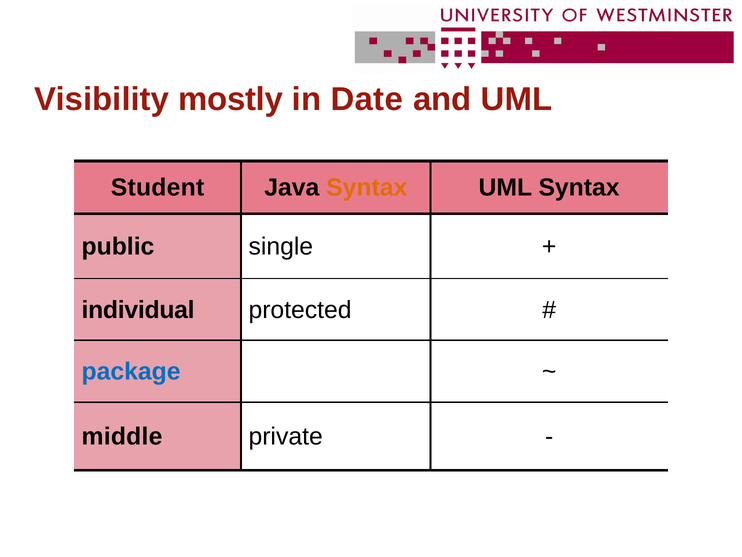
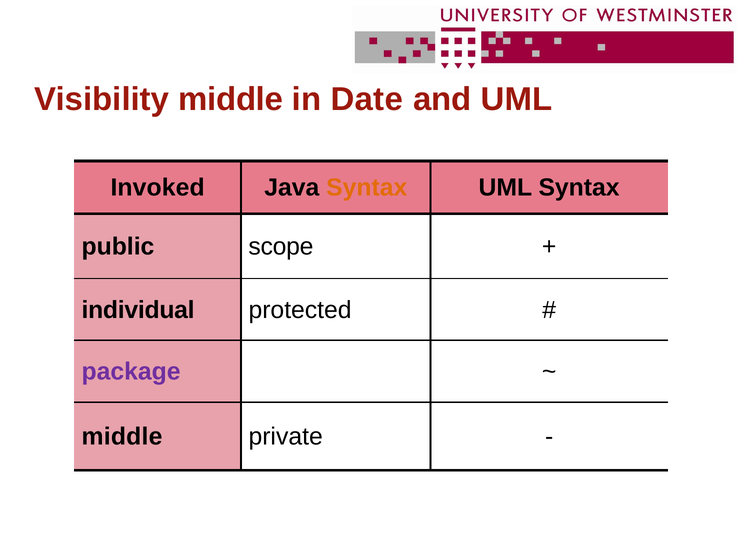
Visibility mostly: mostly -> middle (231, 99)
Student: Student -> Invoked (158, 188)
single: single -> scope (281, 246)
package colour: blue -> purple (131, 371)
